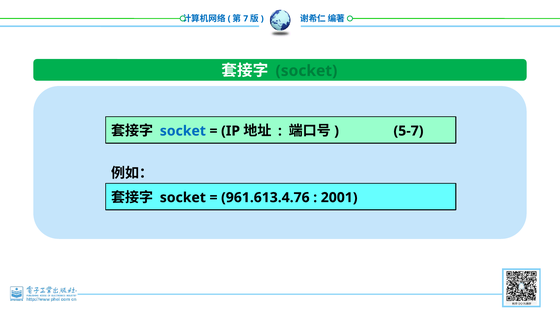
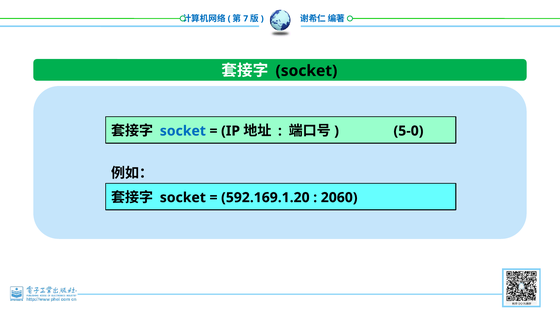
socket colour: green -> black (306, 71)
5-7: 5-7 -> 5-0 (408, 131)
961.613.4.76: 961.613.4.76 -> 592.169.1.20 (265, 198)
2001: 2001 -> 2060 (339, 198)
